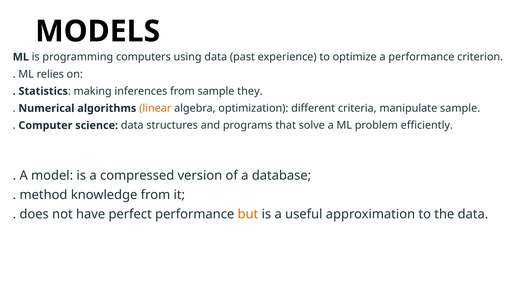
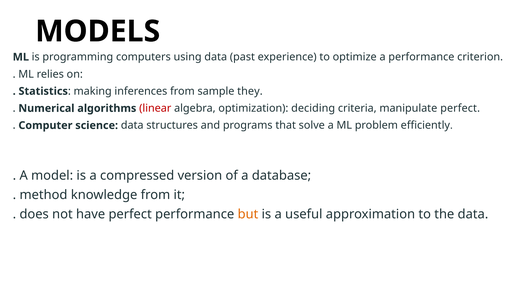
linear colour: orange -> red (155, 108)
different: different -> deciding (313, 108)
manipulate sample: sample -> perfect (460, 108)
